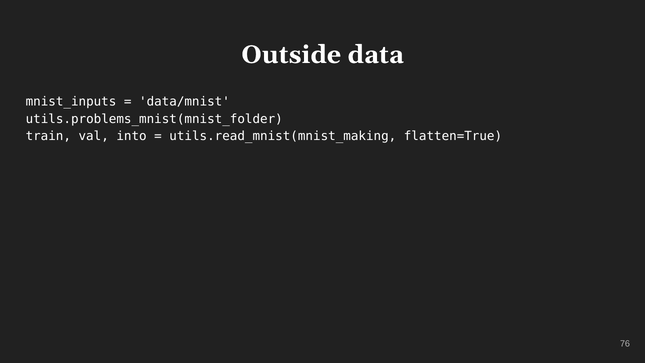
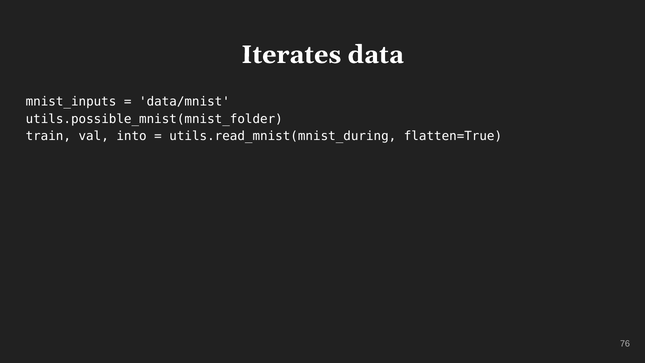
Outside: Outside -> Iterates (291, 55)
utils.problems_mnist(mnist_folder: utils.problems_mnist(mnist_folder -> utils.possible_mnist(mnist_folder (154, 119)
utils.read_mnist(mnist_making: utils.read_mnist(mnist_making -> utils.read_mnist(mnist_during (283, 136)
